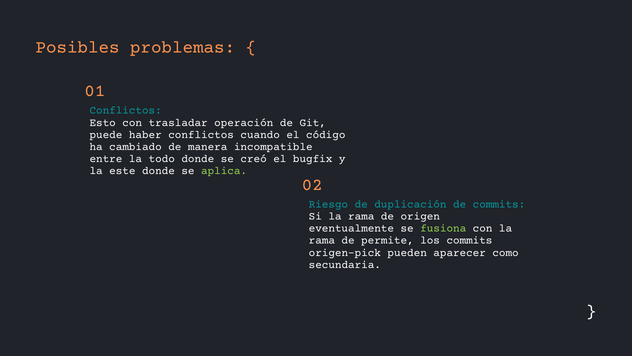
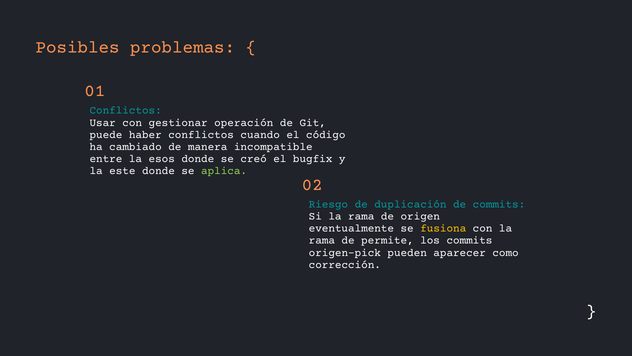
Esto: Esto -> Usar (103, 122)
trasladar: trasladar -> gestionar (178, 122)
todo: todo -> esos (162, 158)
fusiona colour: light green -> yellow (443, 228)
secundaria: secundaria -> corrección (345, 264)
